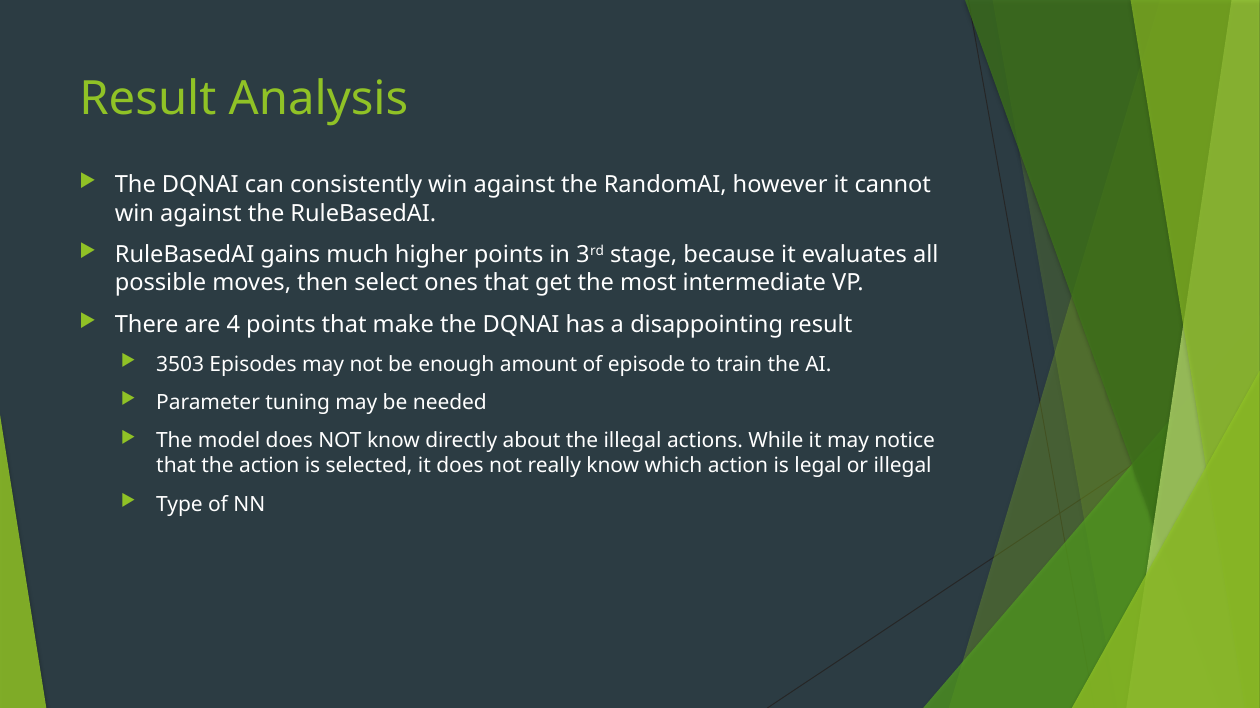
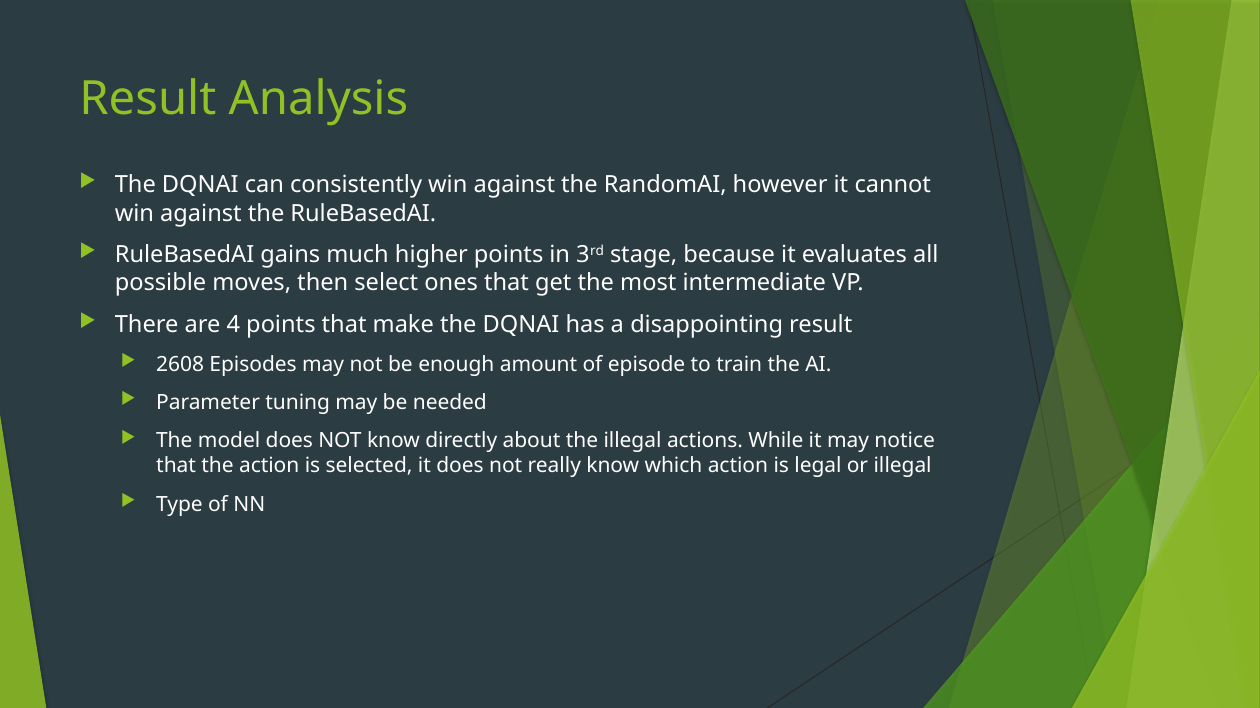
3503: 3503 -> 2608 (180, 364)
